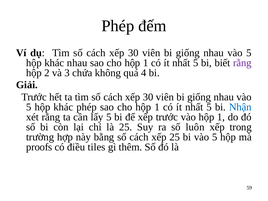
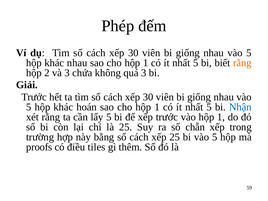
rằng colour: purple -> orange (242, 63)
quá 4: 4 -> 3 (144, 73)
khác phép: phép -> hoán (87, 107)
luôn: luôn -> chẵn (195, 127)
